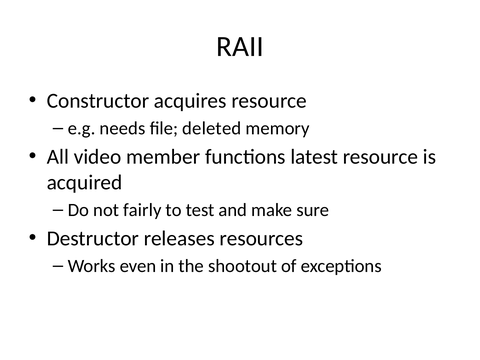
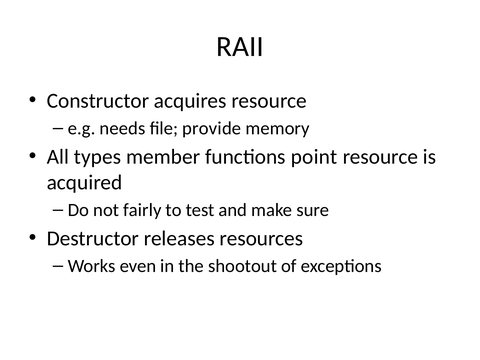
deleted: deleted -> provide (212, 128)
video: video -> types (98, 157)
latest: latest -> point (314, 157)
